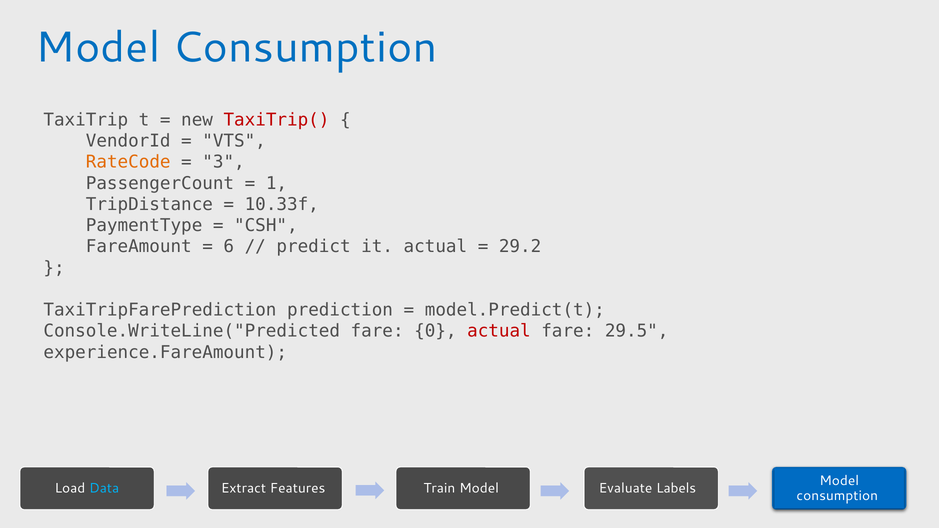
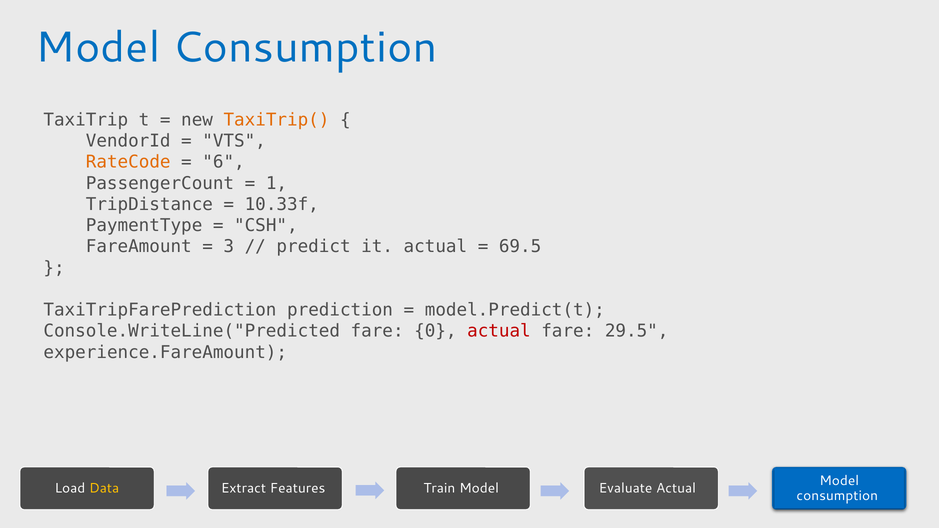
TaxiTrip( colour: red -> orange (276, 120)
3: 3 -> 6 (224, 162)
6: 6 -> 3 (229, 247)
29.2: 29.2 -> 69.5 (520, 247)
Data colour: light blue -> yellow (104, 488)
Evaluate Labels: Labels -> Actual (676, 488)
